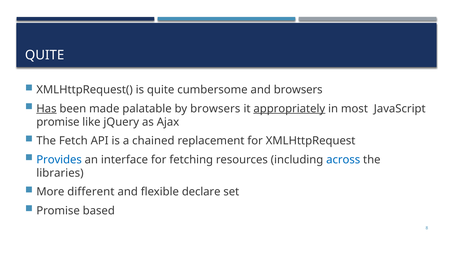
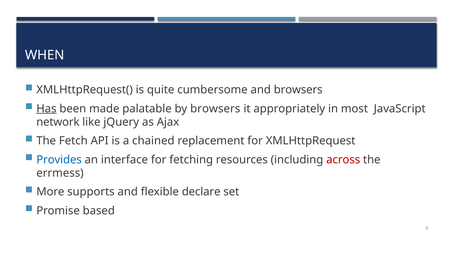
QUITE: QUITE -> WHEN (45, 55)
appropriately underline: present -> none (289, 109)
promise: promise -> network (58, 122)
across colour: blue -> red (343, 159)
libraries: libraries -> errmess (60, 173)
different: different -> supports (91, 192)
